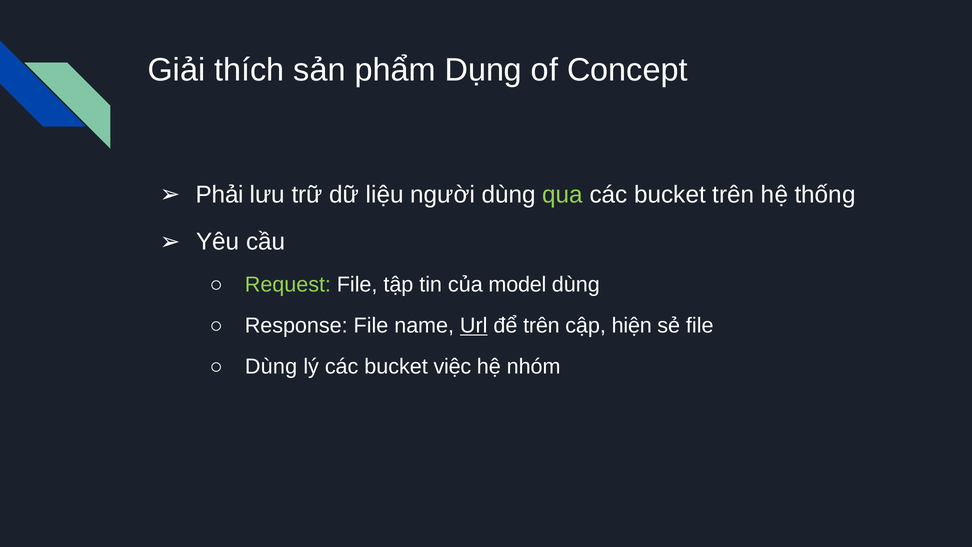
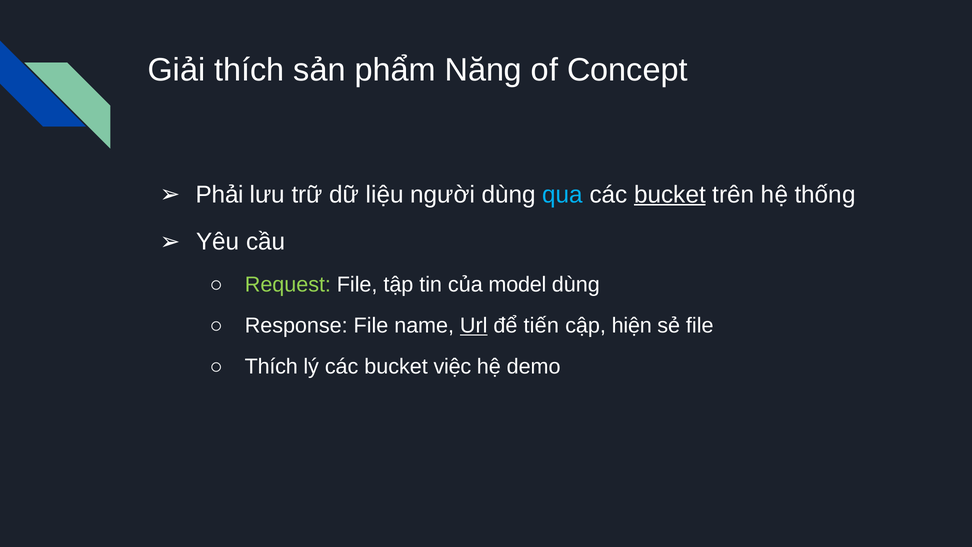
Dụng: Dụng -> Năng (483, 70)
qua colour: light green -> light blue (563, 194)
bucket underline: none -> present (670, 194)
để trên: trên -> tiến (541, 326)
Dùng: Dùng -> Thích (271, 367)
nhóm: nhóm -> demo (534, 367)
